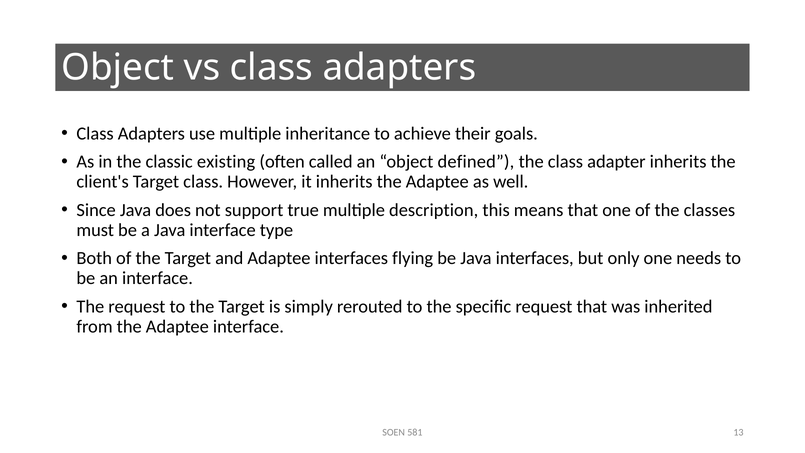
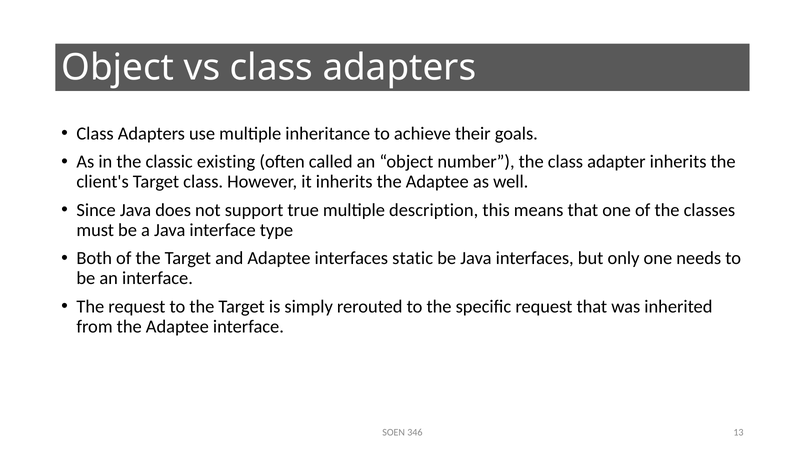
defined: defined -> number (476, 162)
flying: flying -> static (413, 258)
581: 581 -> 346 (415, 432)
